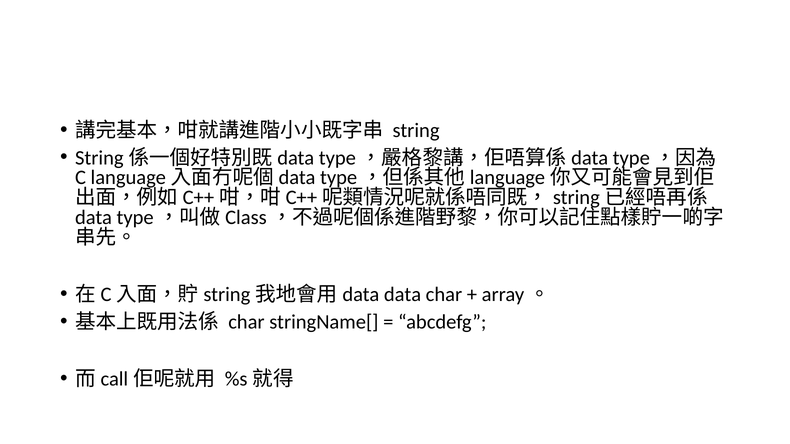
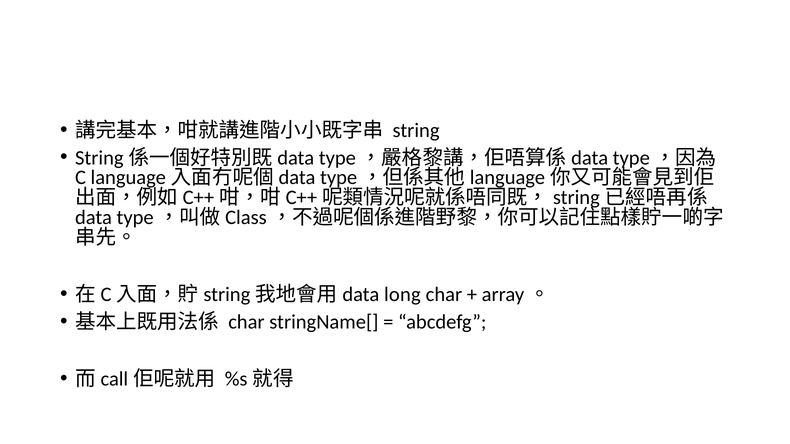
data: data -> long (402, 295)
